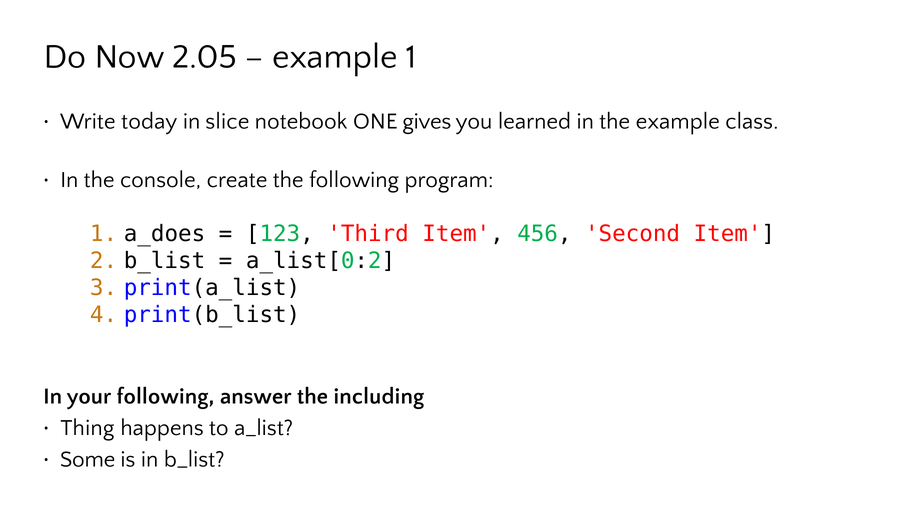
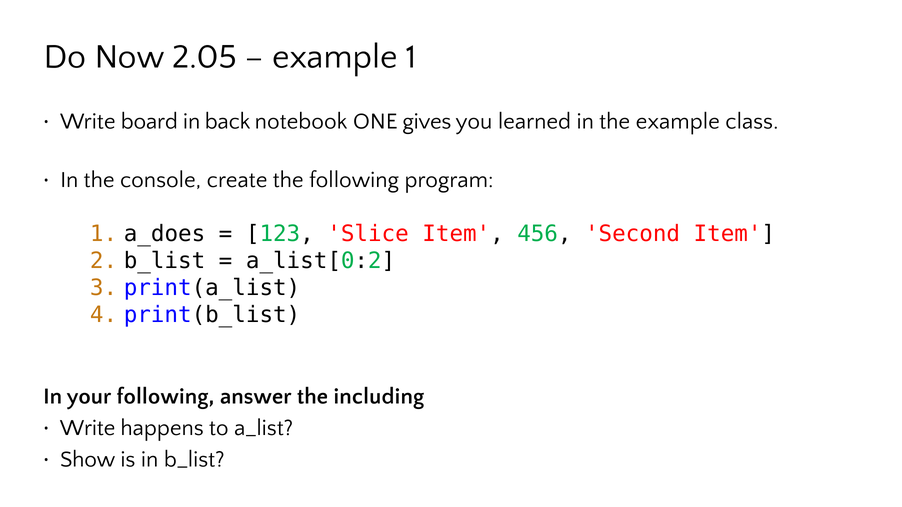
today: today -> board (149, 121)
slice: slice -> back (228, 121)
Third: Third -> Slice (368, 234)
Thing: Thing -> Write (88, 428)
Some: Some -> Show (88, 459)
